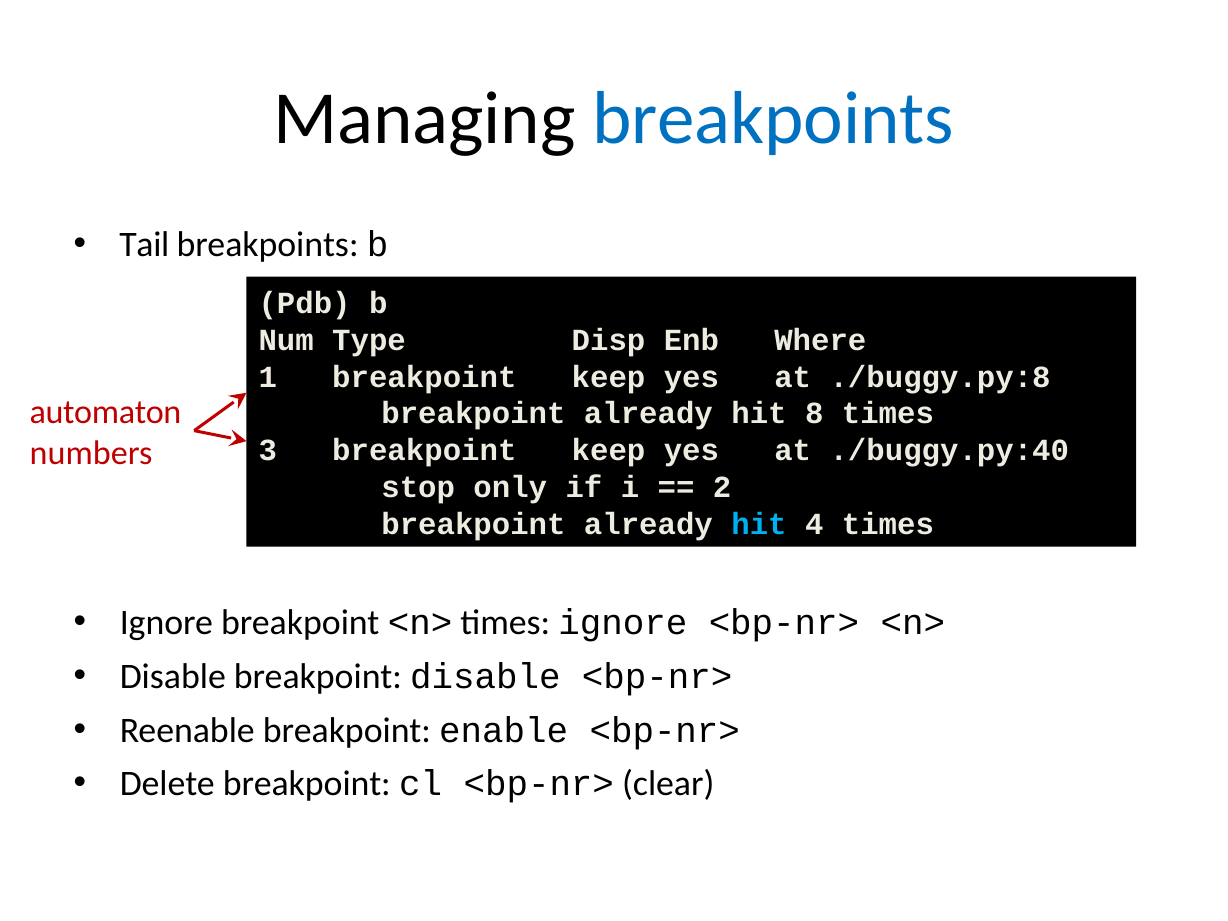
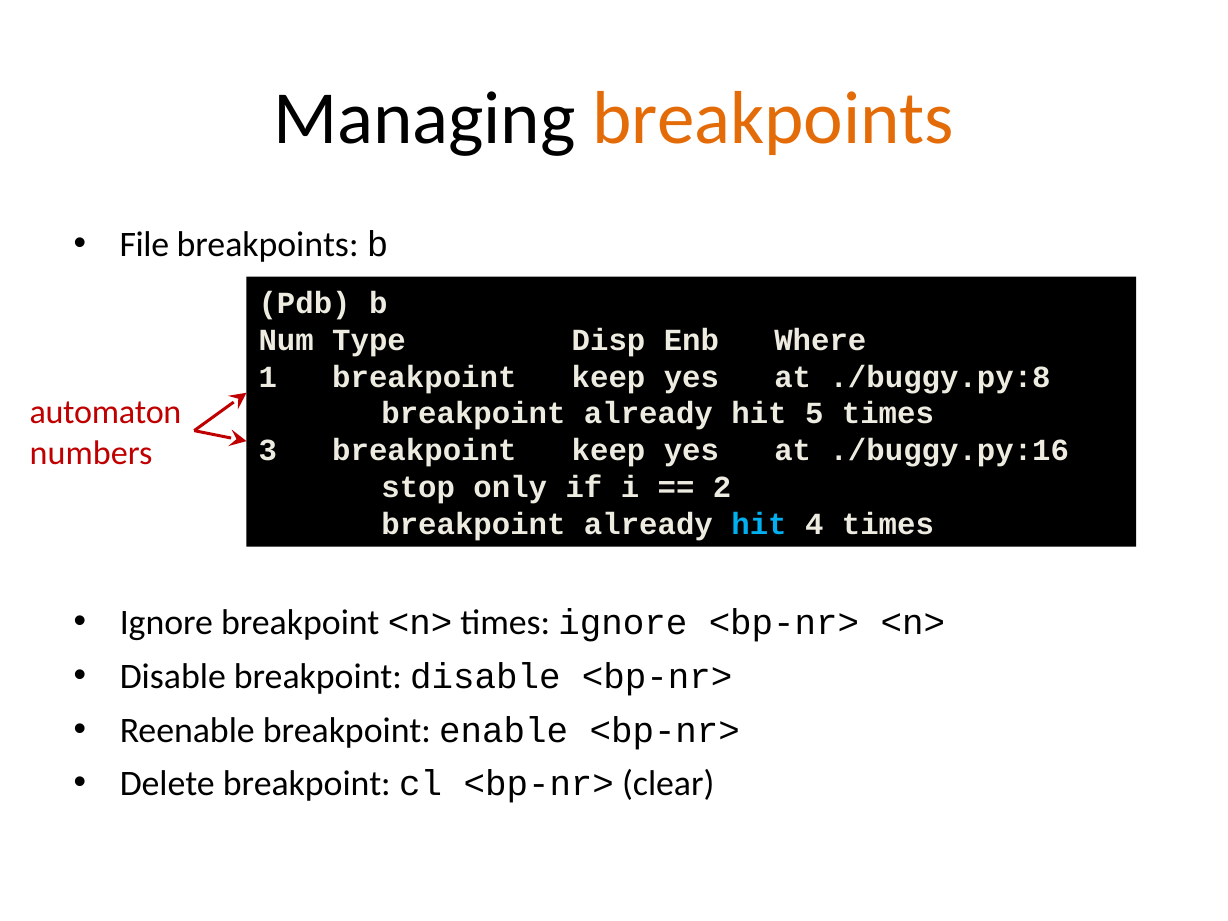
breakpoints colour: blue -> orange (773, 119)
Tail: Tail -> File (144, 245)
8: 8 -> 5 (814, 414)
./buggy.py:40: ./buggy.py:40 -> ./buggy.py:16 (949, 451)
